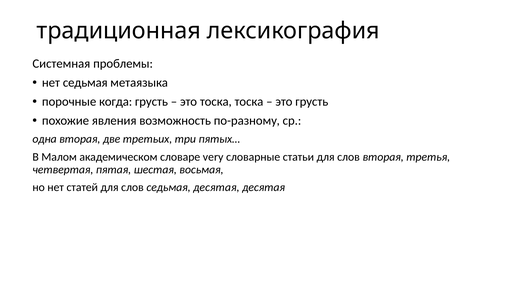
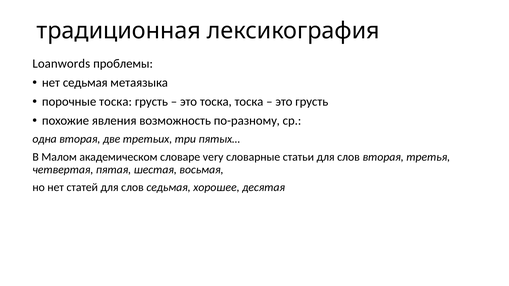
Системная: Системная -> Loanwords (61, 64)
порочные когда: когда -> тоска (116, 102)
седьмая десятая: десятая -> хорошее (216, 188)
